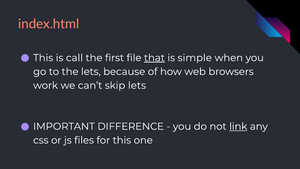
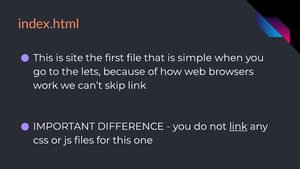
call: call -> site (75, 58)
that underline: present -> none (154, 58)
skip lets: lets -> link (137, 85)
